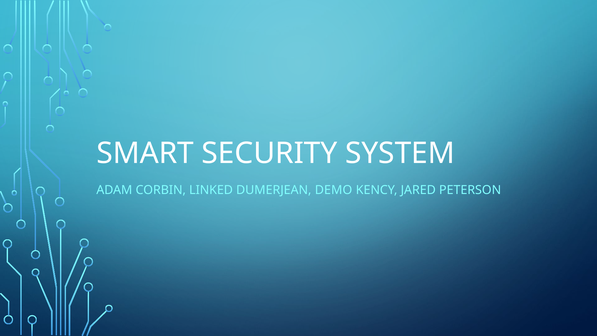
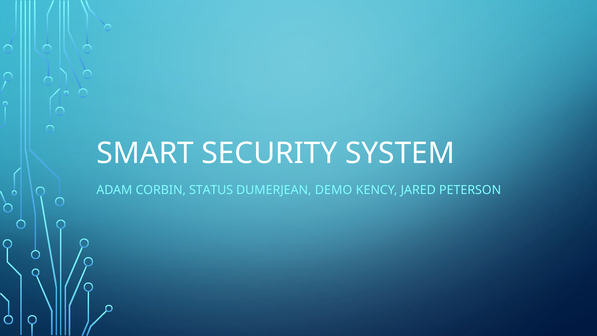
LINKED: LINKED -> STATUS (211, 190)
